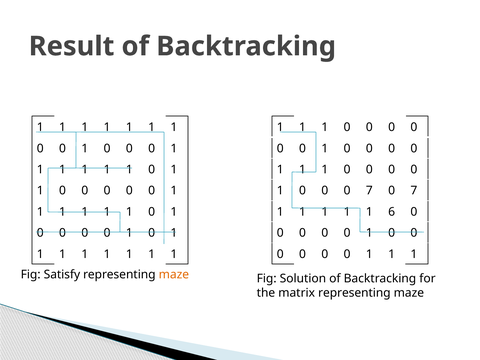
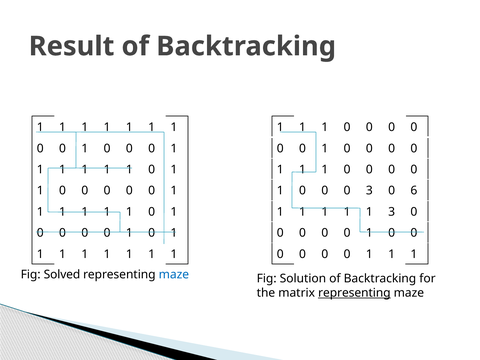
0 0 7: 7 -> 3 (369, 191)
7: 7 -> 6 (414, 191)
1 6: 6 -> 3 (392, 212)
Satisfy: Satisfy -> Solved (62, 274)
maze colour: orange -> blue (174, 274)
representing underline: none -> present (354, 293)
